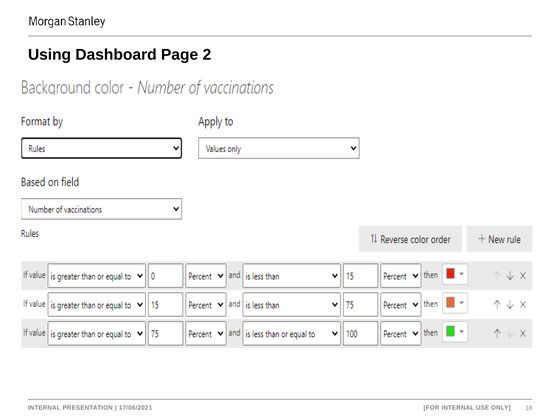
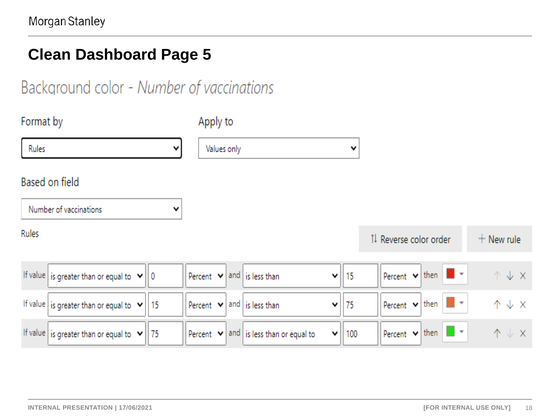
Using: Using -> Clean (49, 55)
2: 2 -> 5 (207, 55)
